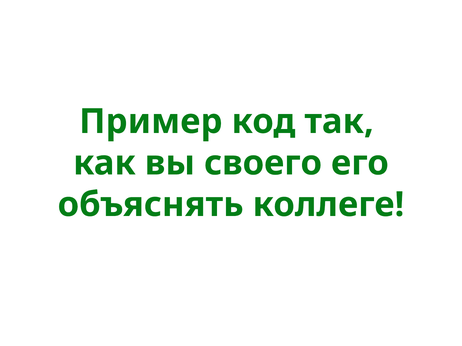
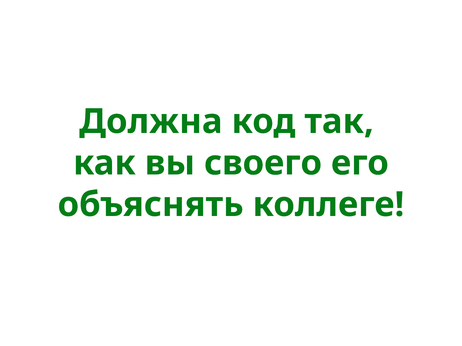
Пример: Пример -> Должна (151, 122)
